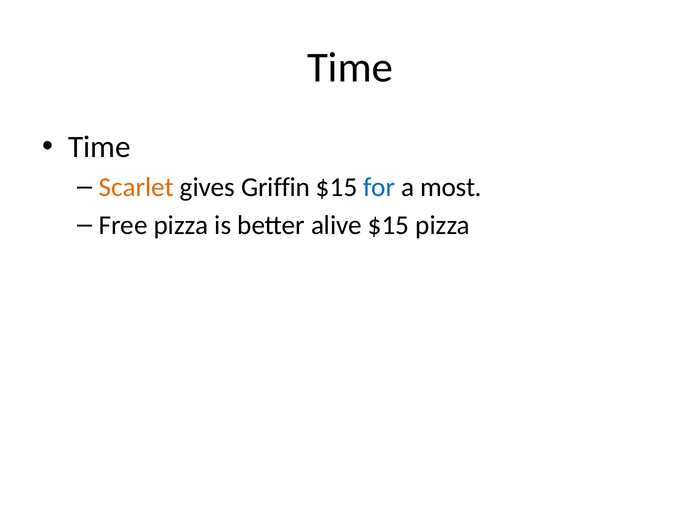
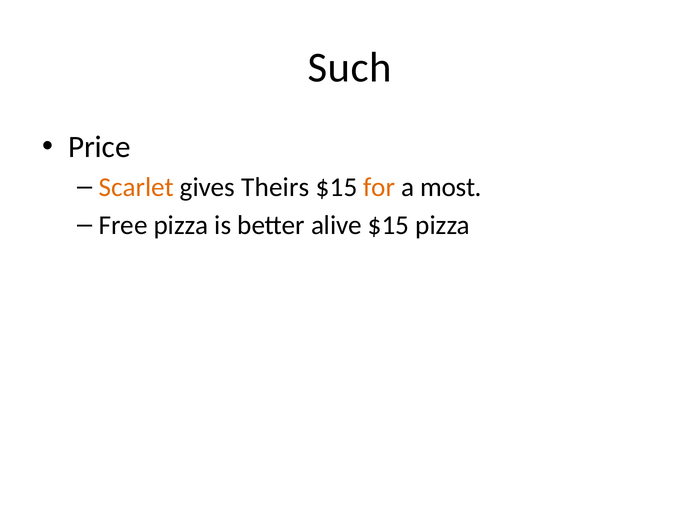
Time: Time -> Such (350, 68)
Time: Time -> Price (99, 147)
Griffin: Griffin -> Theirs (275, 187)
for colour: blue -> orange (379, 187)
